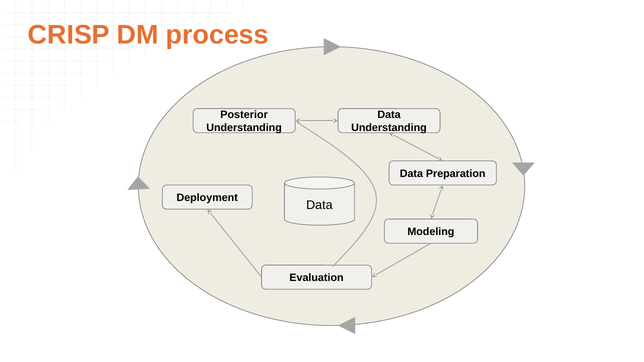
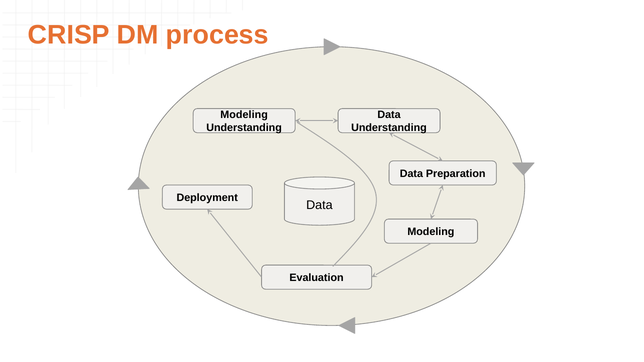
Posterior: Posterior -> Modeling (244, 115)
